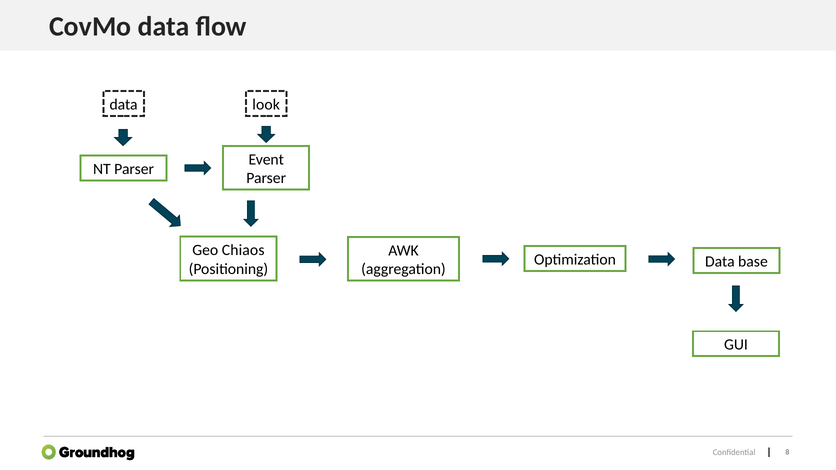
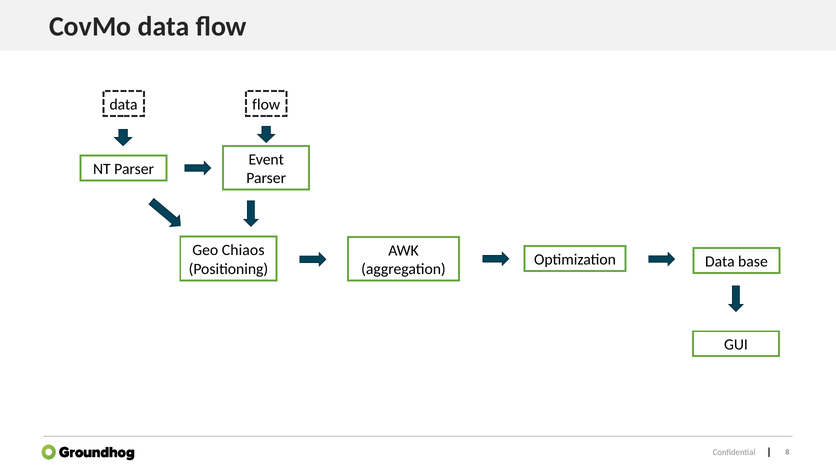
look: look -> flow (266, 105)
